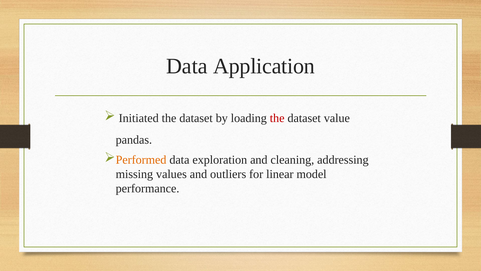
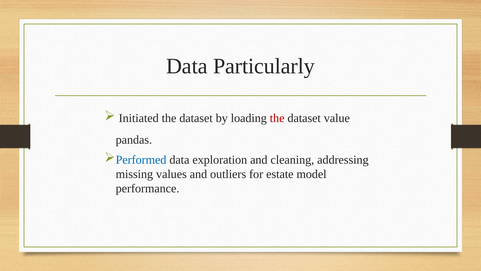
Application: Application -> Particularly (264, 66)
Performed colour: orange -> blue (141, 159)
linear: linear -> estate (280, 174)
